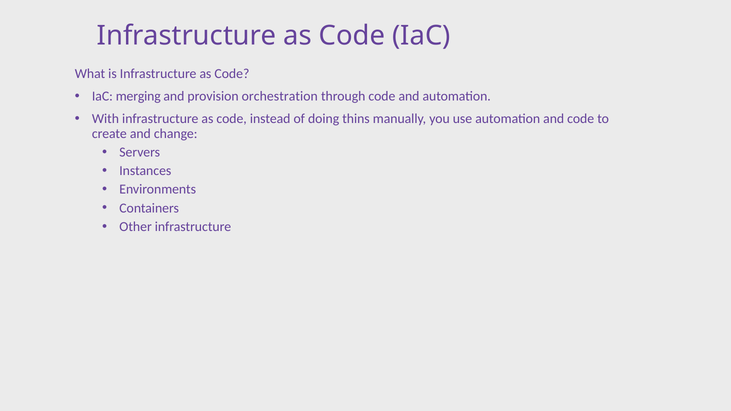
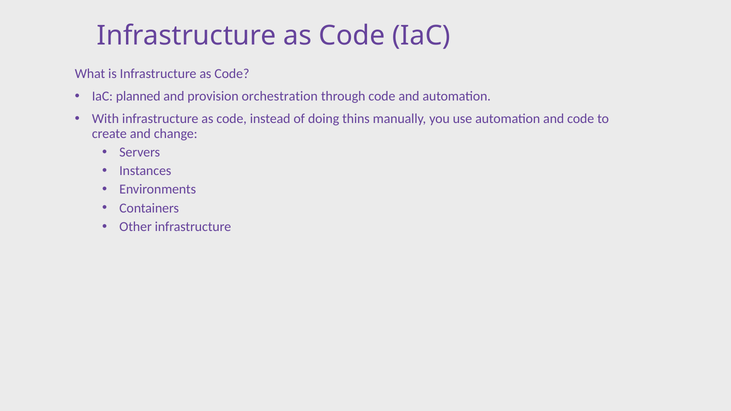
merging: merging -> planned (138, 96)
